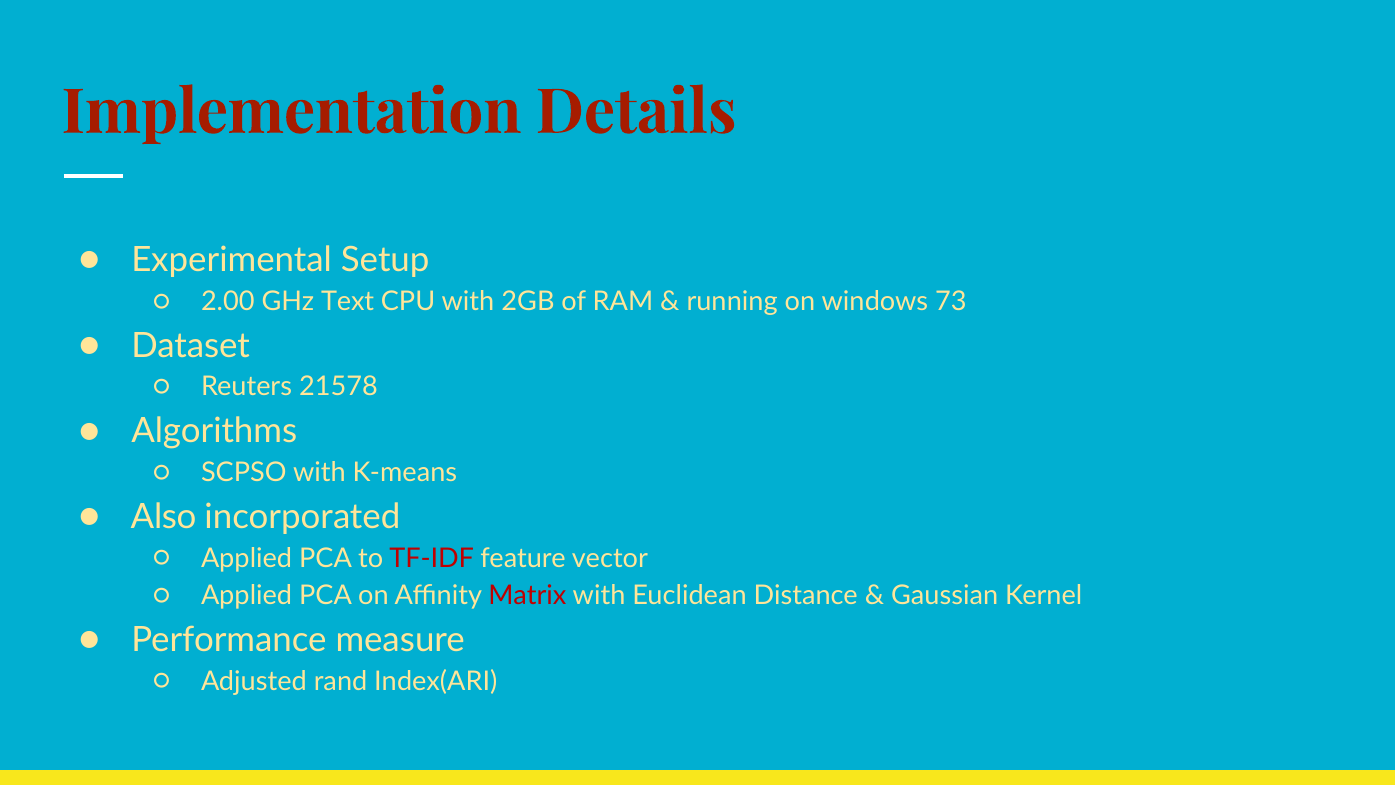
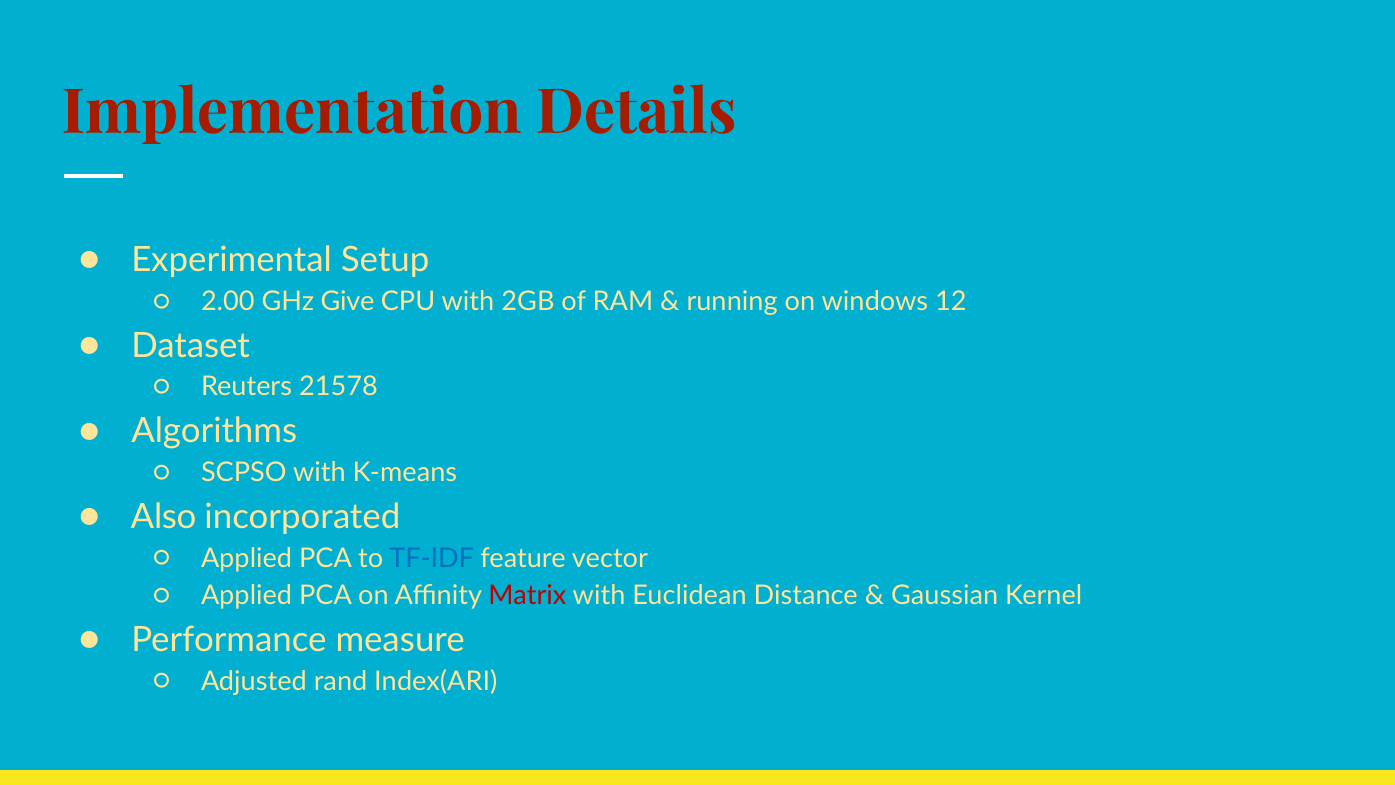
Text: Text -> Give (348, 301)
73: 73 -> 12 (951, 301)
TF-IDF colour: red -> blue (432, 558)
